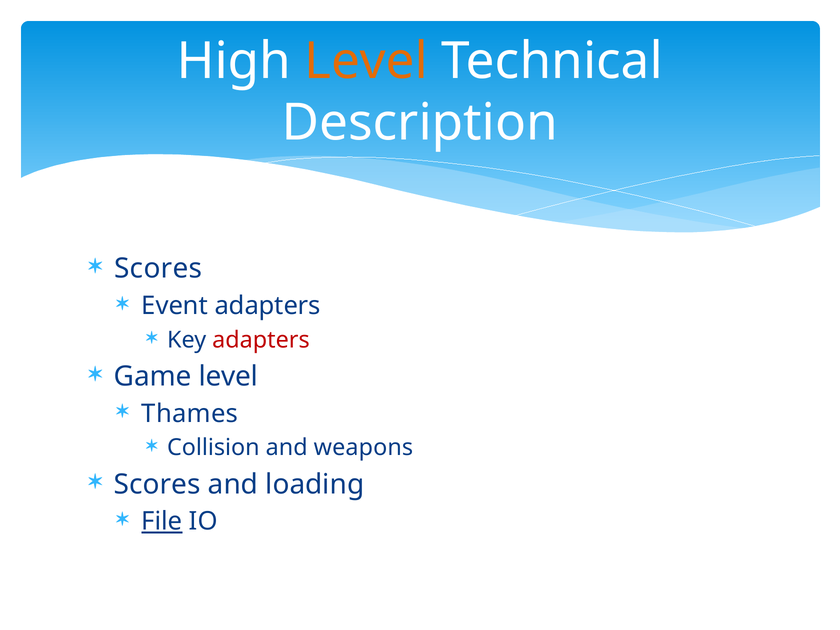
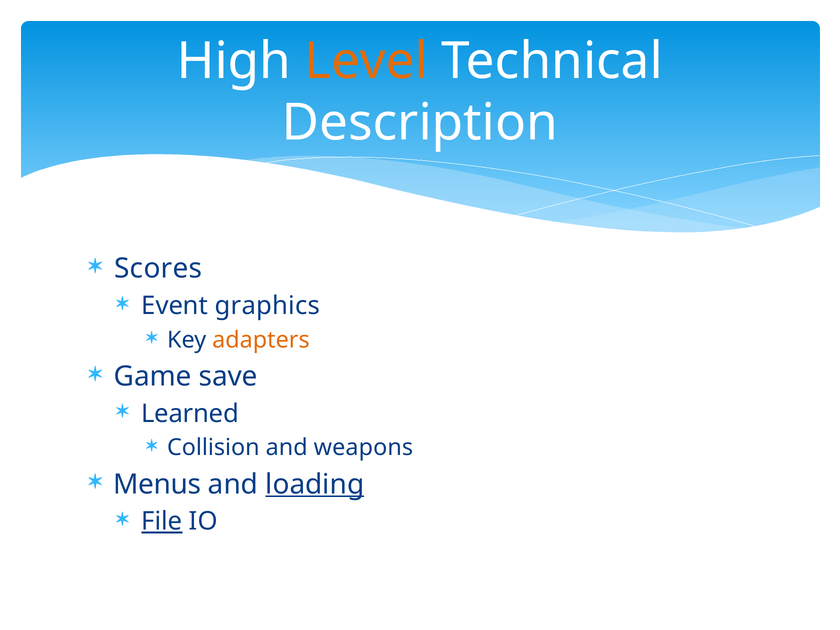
Event adapters: adapters -> graphics (267, 306)
adapters colour: red -> orange (261, 340)
Game level: level -> save (228, 377)
Thames: Thames -> Learned (190, 414)
Scores: Scores -> Menus (157, 484)
loading underline: none -> present (315, 484)
